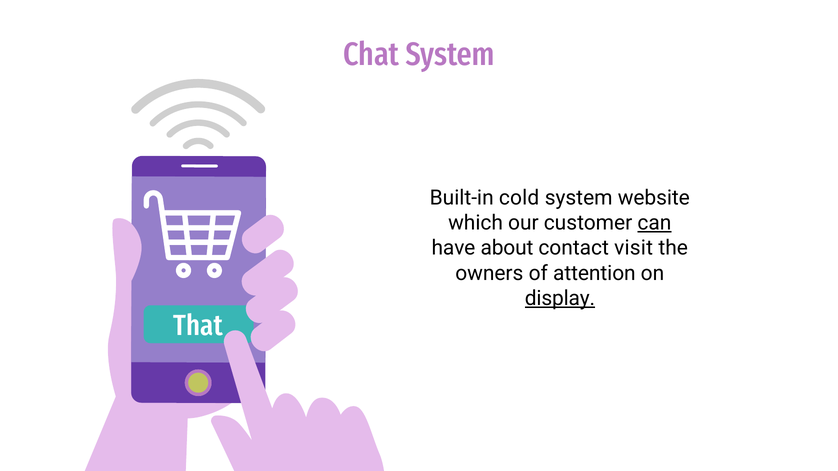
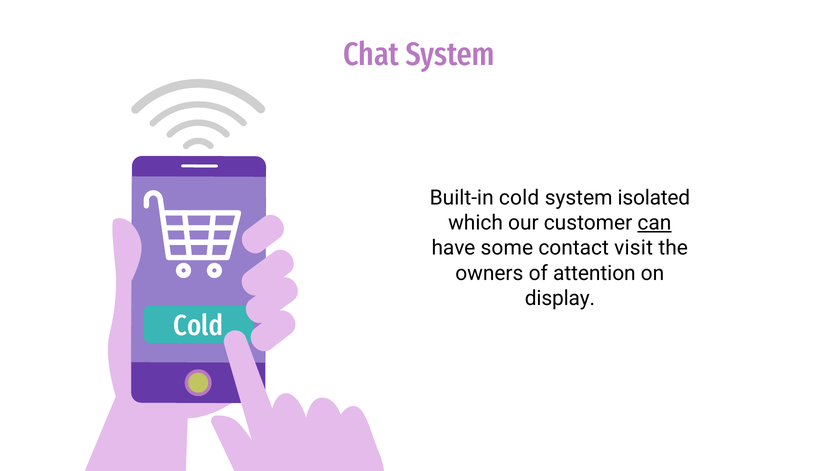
website: website -> isolated (654, 198)
about: about -> some (507, 248)
display underline: present -> none (560, 298)
That: That -> Cold (198, 326)
